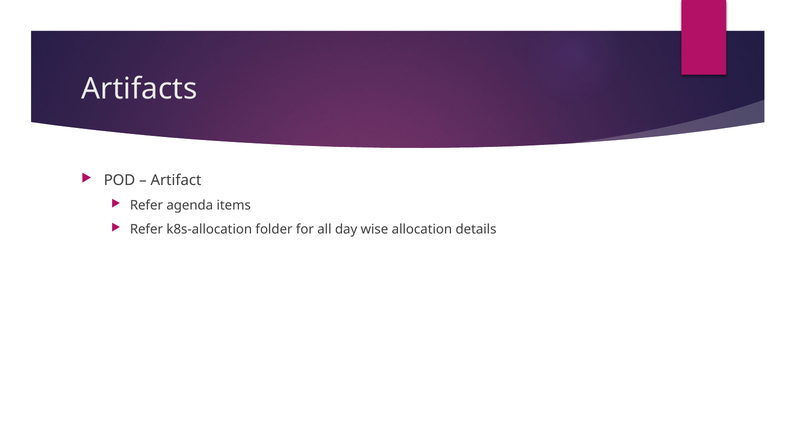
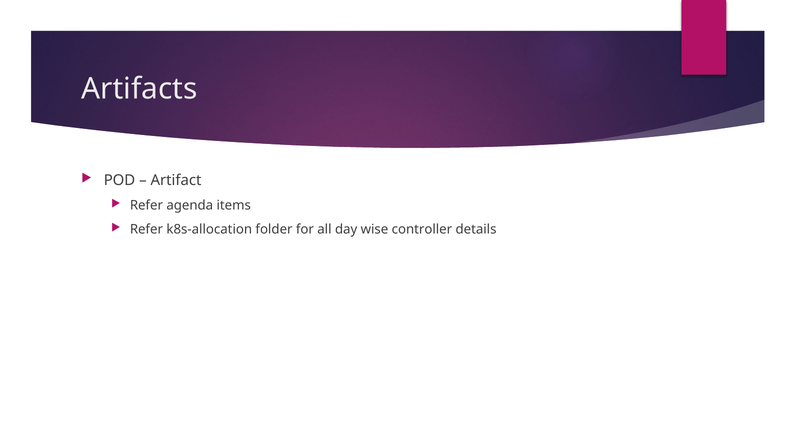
allocation: allocation -> controller (422, 229)
